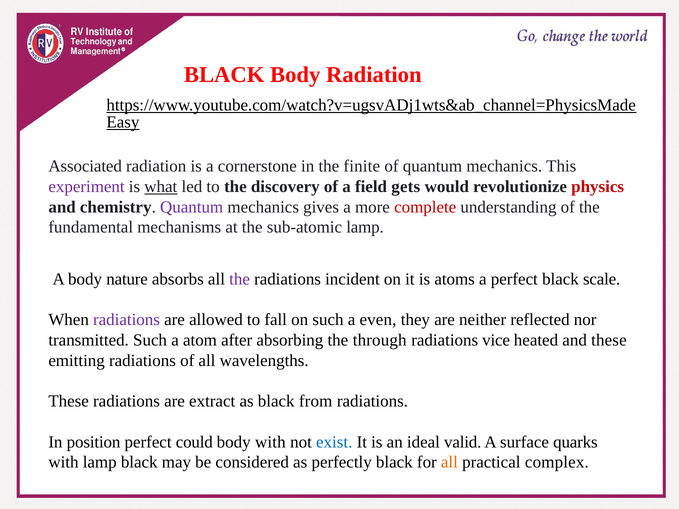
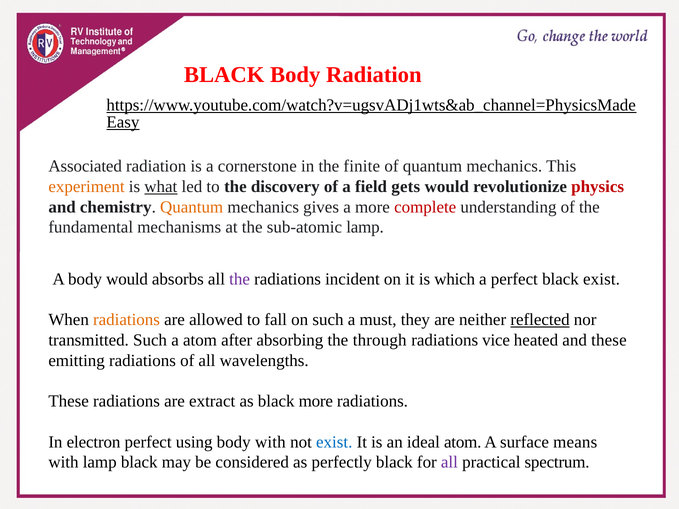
experiment colour: purple -> orange (87, 187)
Quantum colour: purple -> orange (192, 207)
body nature: nature -> would (127, 279)
atoms: atoms -> which (455, 279)
black scale: scale -> exist (602, 279)
radiations colour: purple -> orange (126, 320)
even: even -> must (378, 320)
reflected underline: none -> present (540, 320)
black from: from -> more (316, 401)
position: position -> electron (94, 442)
could: could -> using (194, 442)
ideal valid: valid -> atom (463, 442)
quarks: quarks -> means (575, 442)
all colour: orange -> purple (449, 463)
complex: complex -> spectrum (557, 463)
